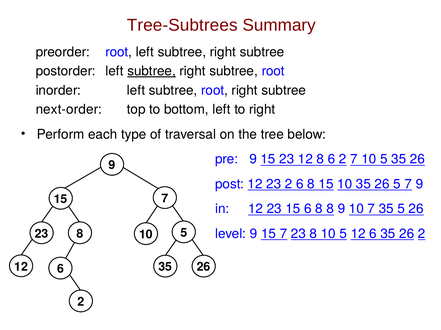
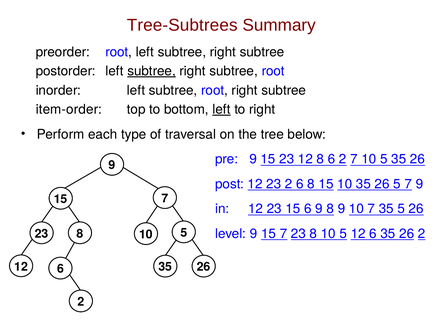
next-order: next-order -> item-order (69, 110)
left underline: none -> present (221, 110)
15 6 8: 8 -> 9 (319, 209)
